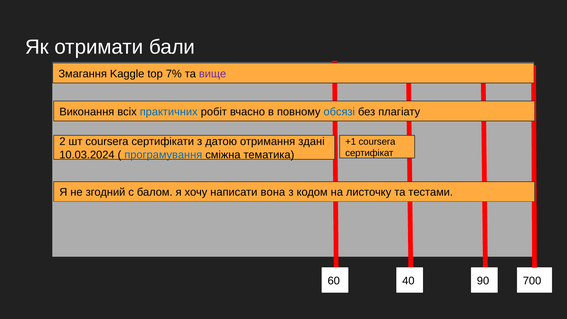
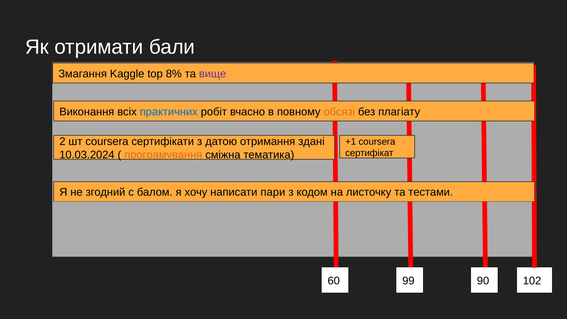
7%: 7% -> 8% (174, 74)
обсязі colour: blue -> orange (339, 112)
програмування colour: blue -> orange (163, 155)
вона: вона -> пари (273, 192)
40: 40 -> 99 (408, 281)
700: 700 -> 102 (532, 281)
